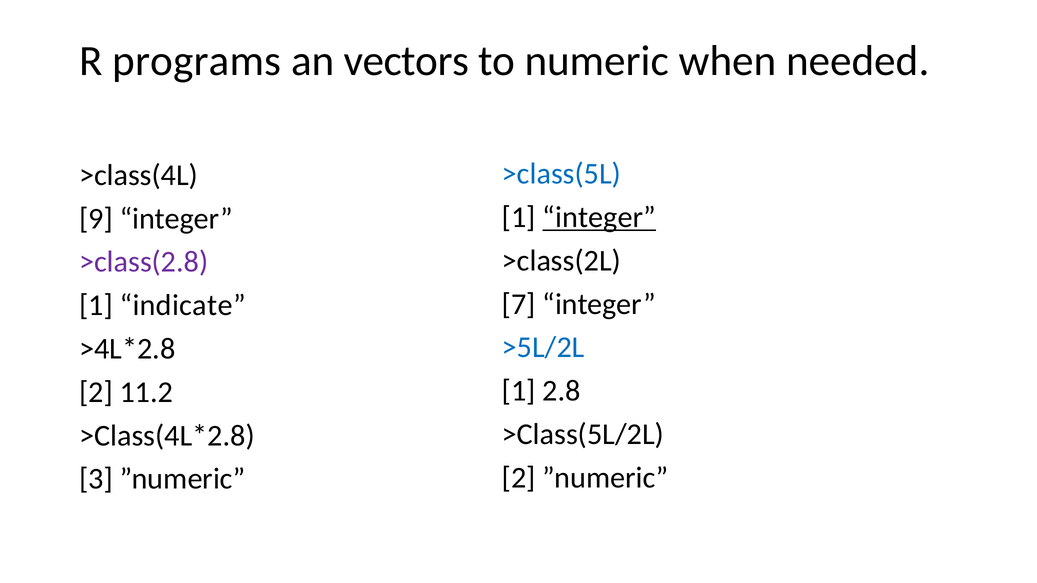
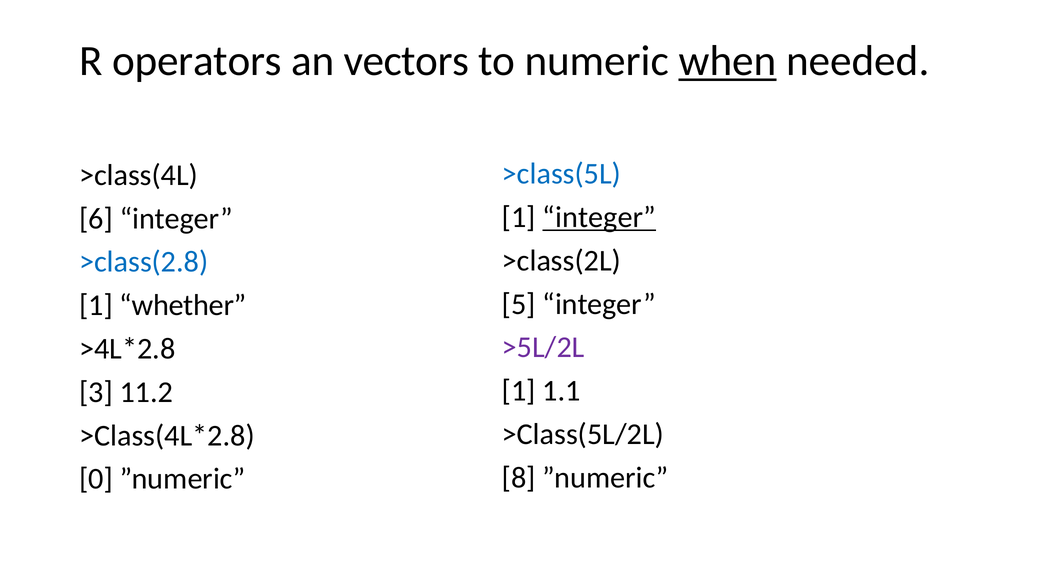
programs: programs -> operators (197, 61)
when underline: none -> present (728, 61)
9: 9 -> 6 (96, 219)
>class(2.8 colour: purple -> blue (144, 262)
7: 7 -> 5 (519, 304)
indicate: indicate -> whether (183, 306)
>5L/2L colour: blue -> purple (543, 348)
2.8: 2.8 -> 1.1 (562, 391)
2: 2 -> 3 (96, 392)
2: 2 -> 8 (519, 478)
3: 3 -> 0 (96, 479)
